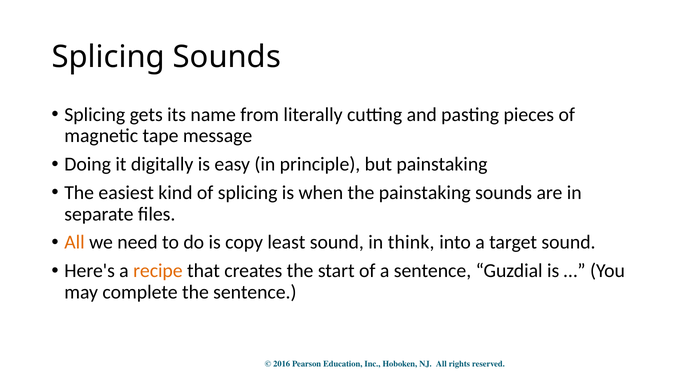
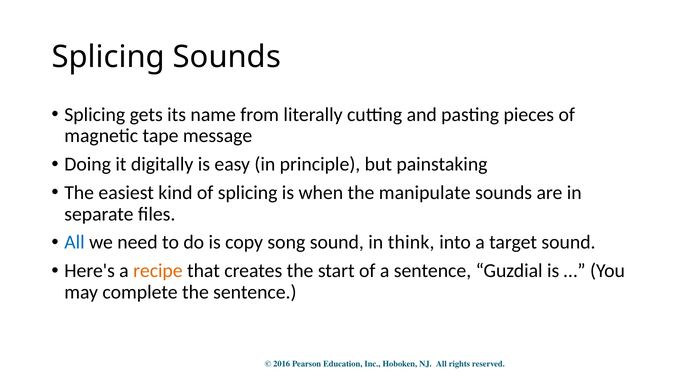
the painstaking: painstaking -> manipulate (425, 193)
All colour: orange -> blue (75, 242)
least: least -> song (286, 242)
